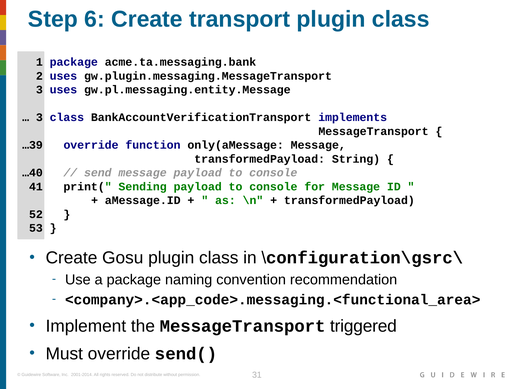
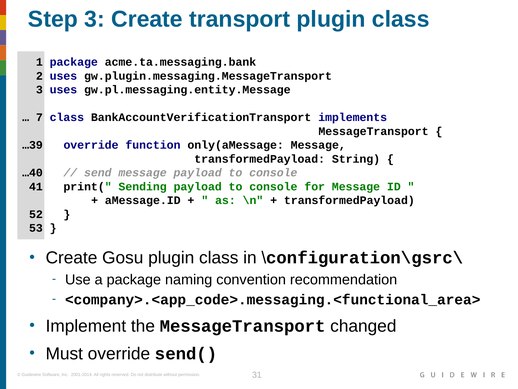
Step 6: 6 -> 3 (94, 19)
3: 3 -> 7 (39, 117)
triggered: triggered -> changed (363, 326)
